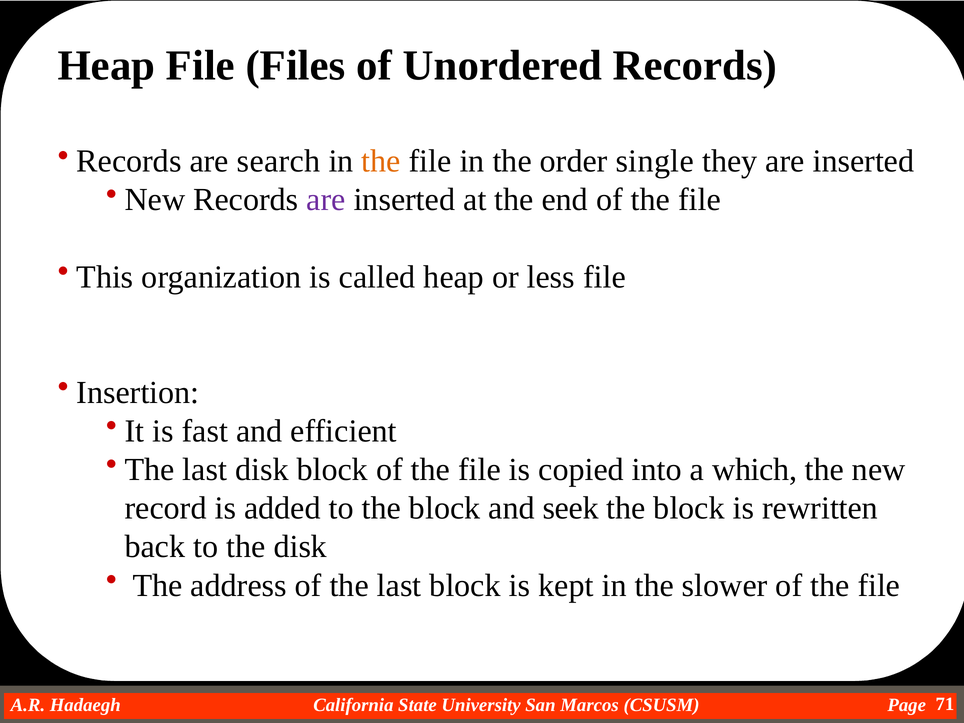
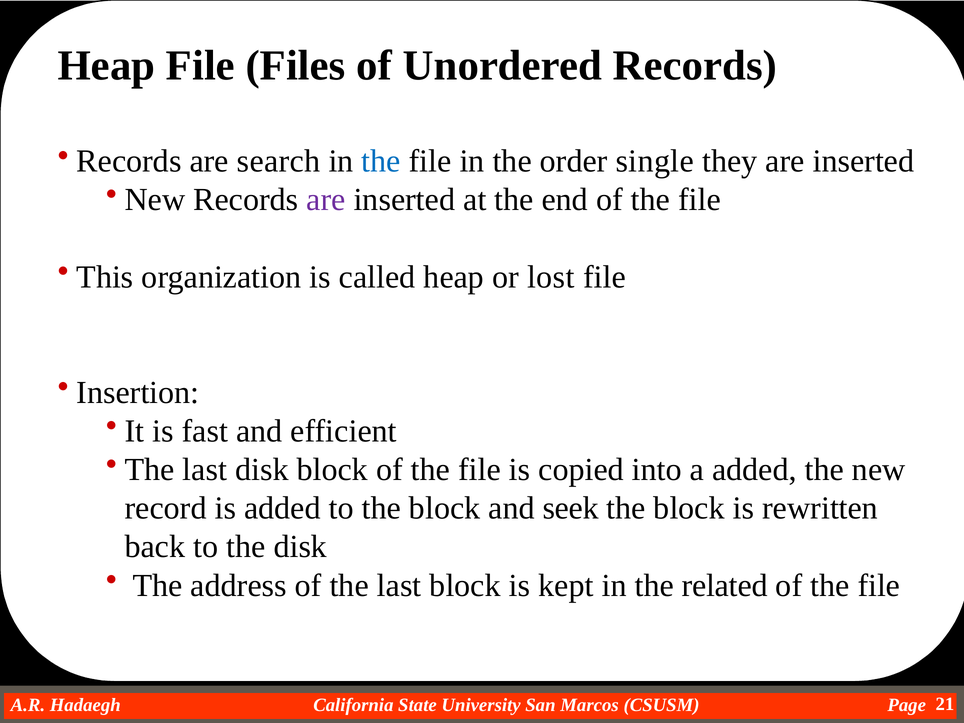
the colour: orange -> blue (381, 161)
less: less -> lost (551, 277)
a which: which -> added (754, 470)
slower: slower -> related (725, 585)
71: 71 -> 21 (945, 704)
